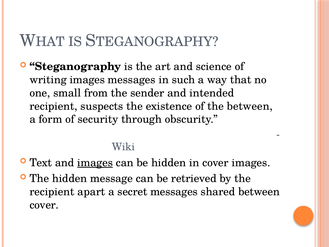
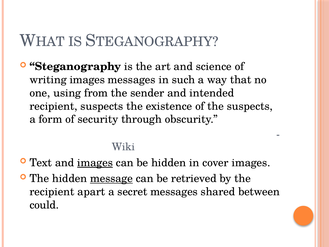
small: small -> using (67, 93)
the between: between -> suspects (250, 106)
message underline: none -> present (111, 178)
cover: cover -> could (44, 205)
